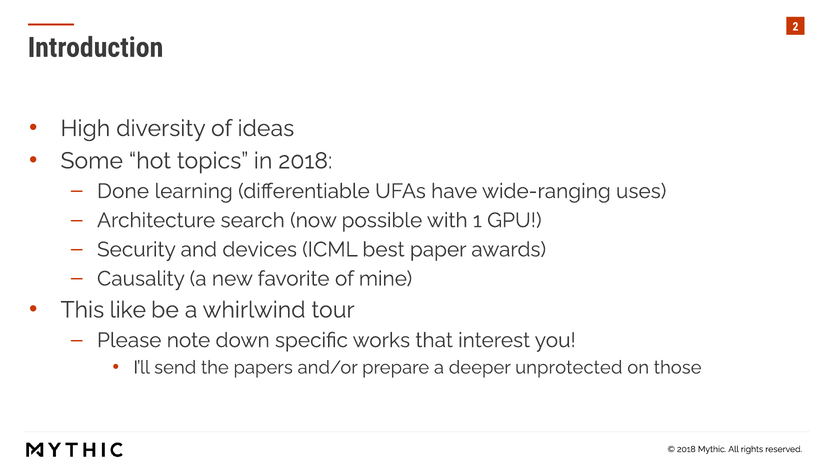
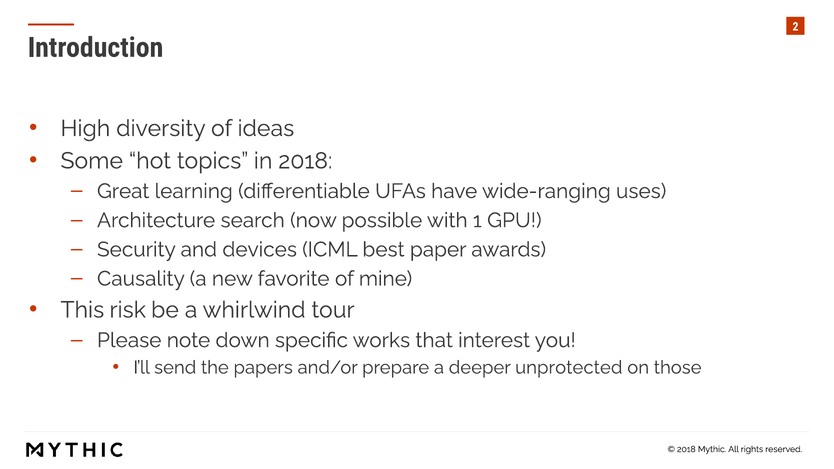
Done: Done -> Great (123, 191)
like: like -> risk (128, 310)
